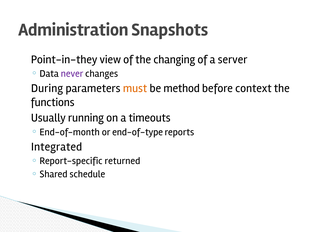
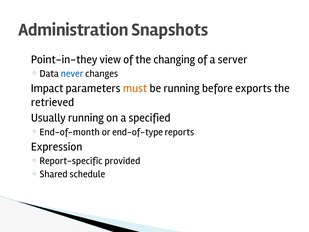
never colour: purple -> blue (72, 74)
During: During -> Impact (47, 88)
be method: method -> running (182, 88)
context: context -> exports (253, 88)
functions: functions -> retrieved (53, 102)
timeouts: timeouts -> specified (150, 118)
Integrated: Integrated -> Expression (57, 147)
returned: returned -> provided (122, 161)
